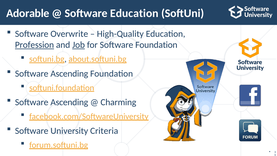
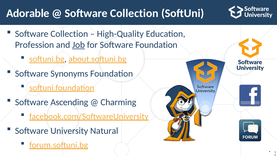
Education: Education -> Collection (134, 13)
Overwrite: Overwrite -> Collection (69, 34)
Profession underline: present -> none (34, 45)
Ascending: Ascending -> Synonyms (69, 73)
Criteria: Criteria -> Natural (104, 131)
